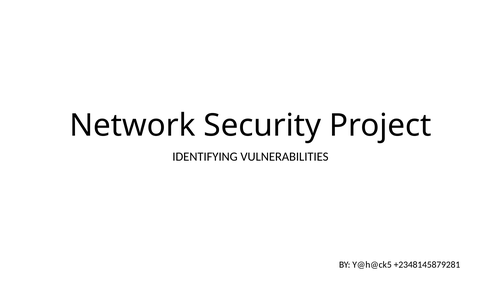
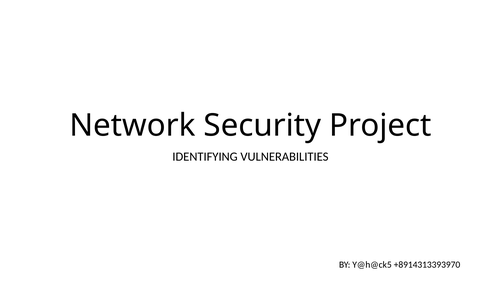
+2348145879281: +2348145879281 -> +8914313393970 (427, 265)
